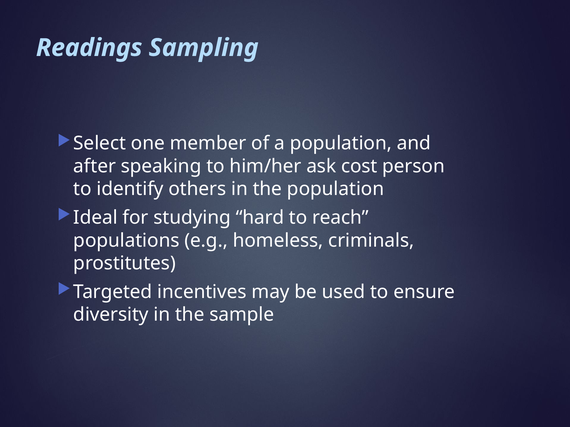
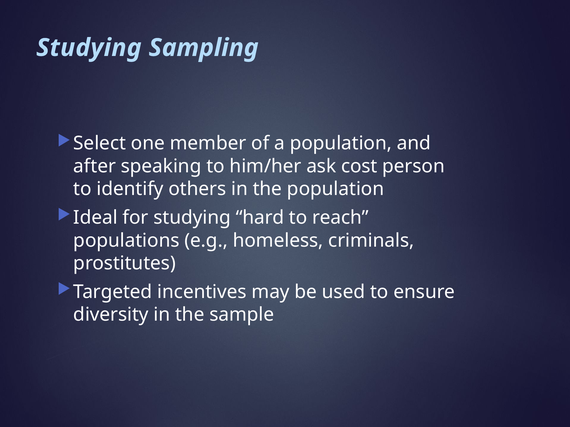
Readings: Readings -> Studying (89, 48)
